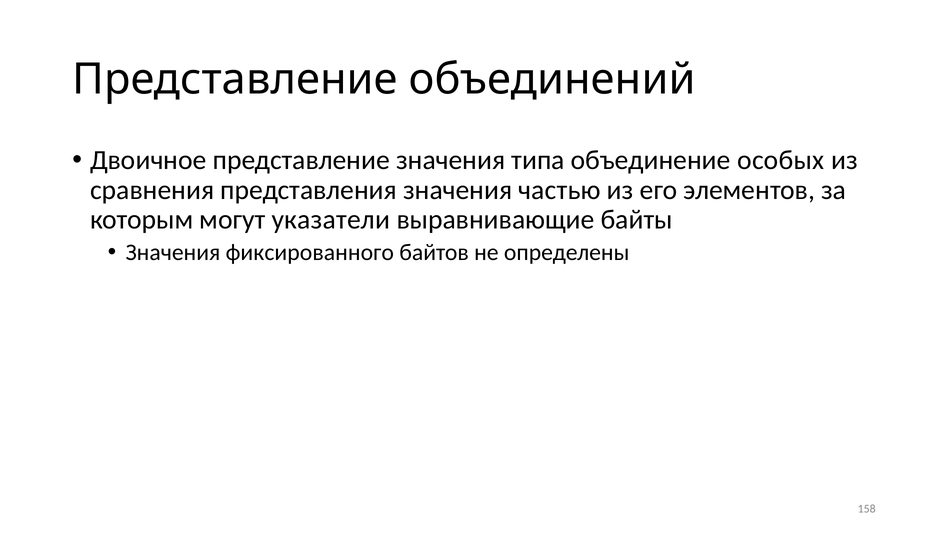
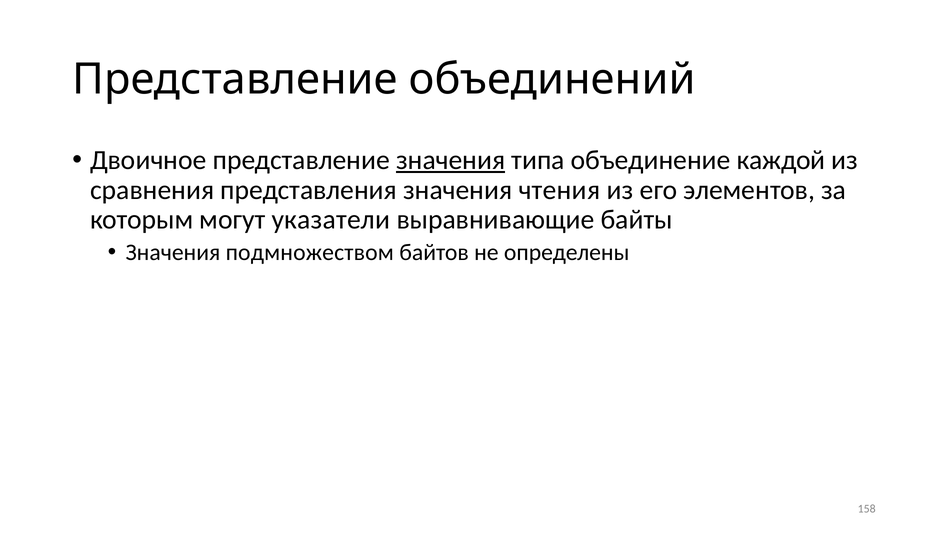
значения underline: none -> present (451, 160)
особых: особых -> каждой (781, 160)
частью: частью -> чтения (559, 190)
фиксированного: фиксированного -> подмножеством (310, 253)
